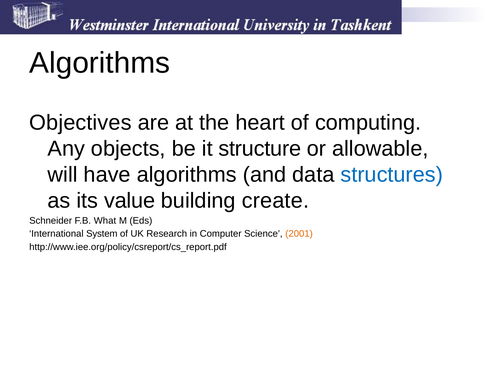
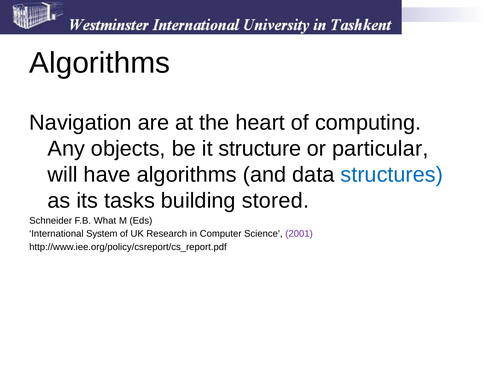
Objectives: Objectives -> Navigation (81, 123)
allowable: allowable -> particular (380, 149)
value: value -> tasks (130, 201)
create: create -> stored (275, 201)
2001 colour: orange -> purple (299, 234)
